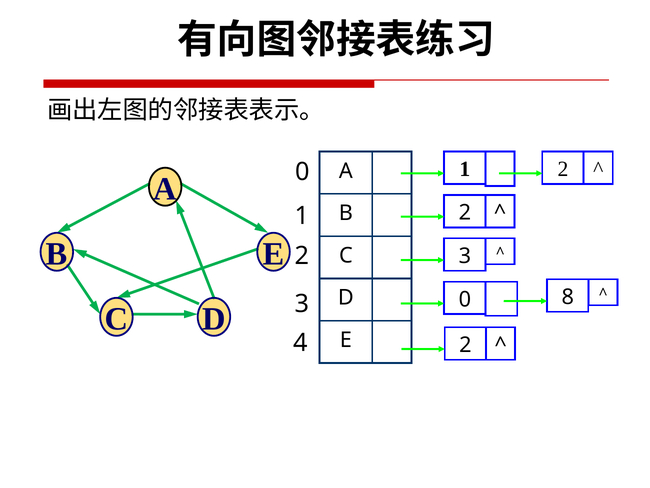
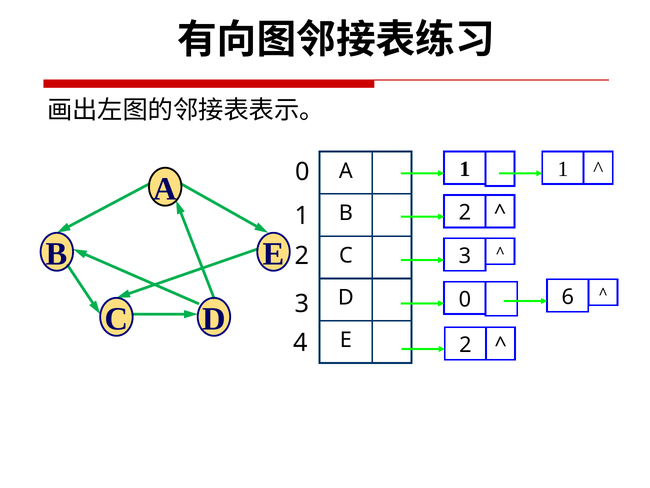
2: 2 -> 1 (563, 169)
8: 8 -> 6 (568, 297)
